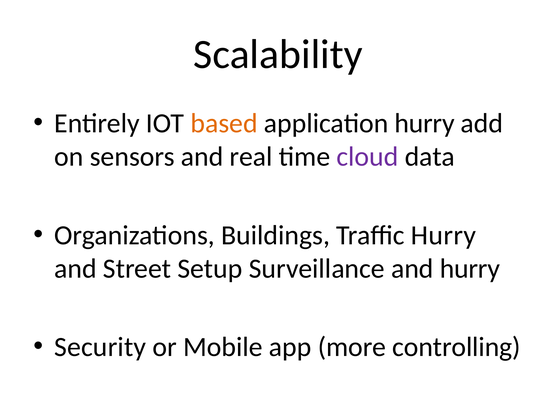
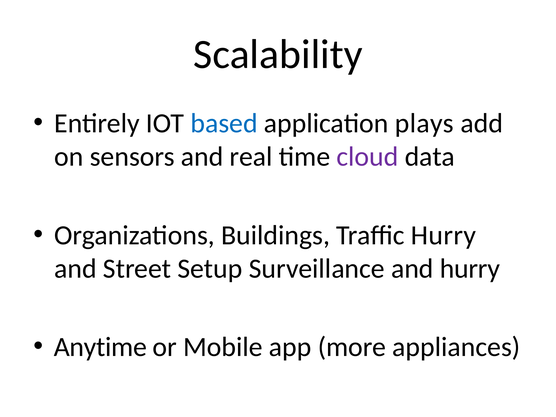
based colour: orange -> blue (224, 123)
application hurry: hurry -> plays (424, 123)
Security: Security -> Anytime (100, 347)
controlling: controlling -> appliances (456, 347)
